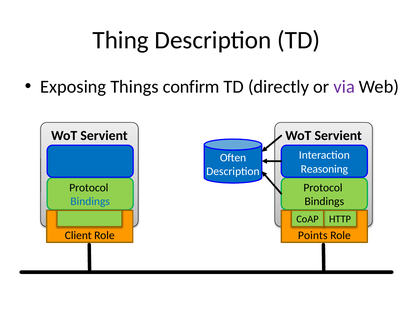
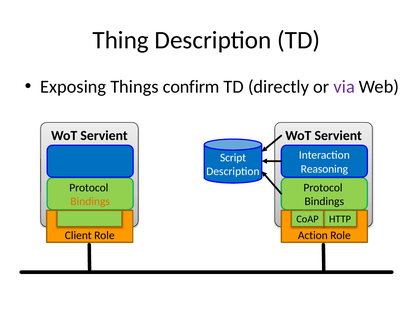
Often: Often -> Script (233, 158)
Bindings colour: blue -> orange (90, 201)
Points: Points -> Action (313, 235)
